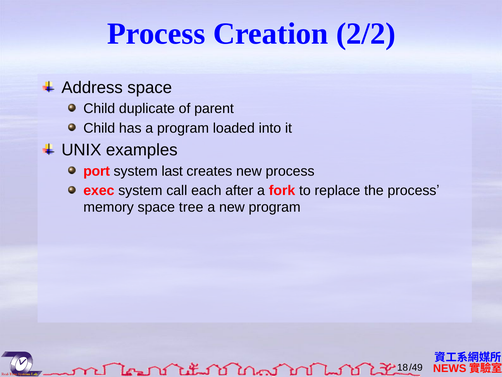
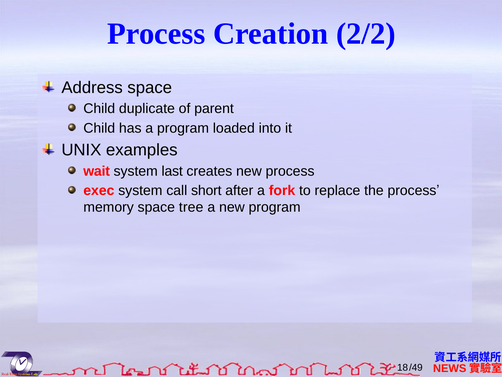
port: port -> wait (97, 171)
each: each -> short (206, 190)
